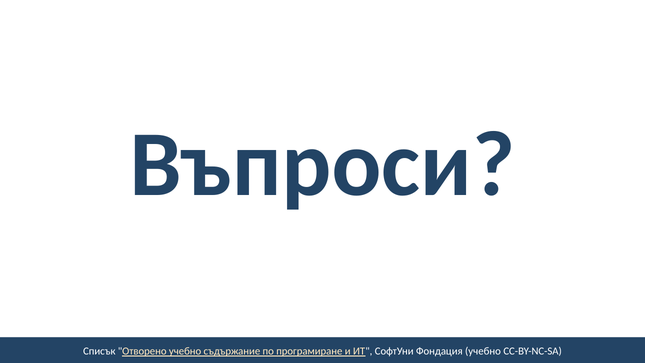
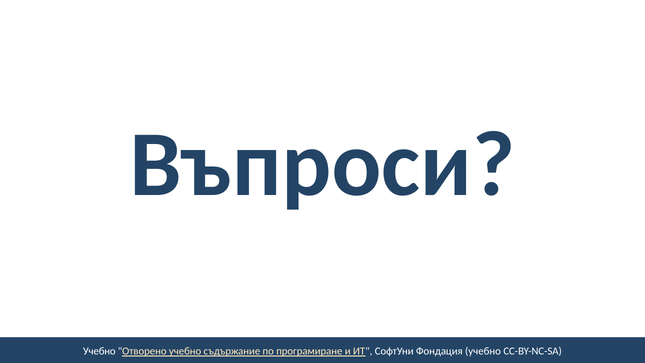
Списък: Списък -> Учебно (99, 351)
